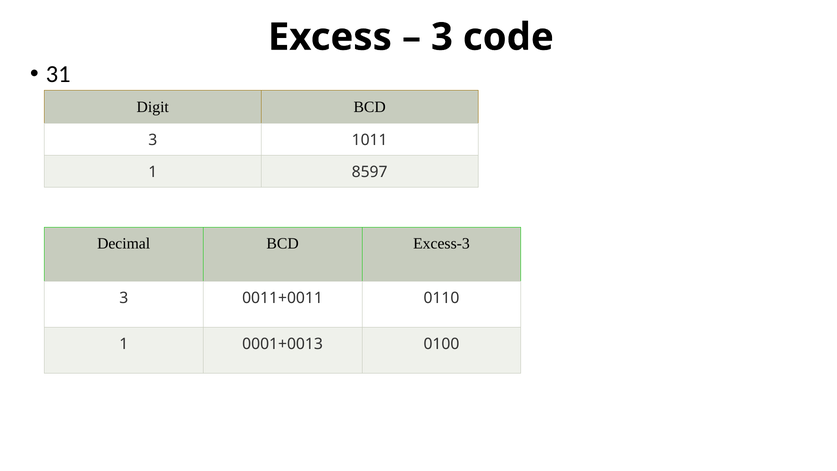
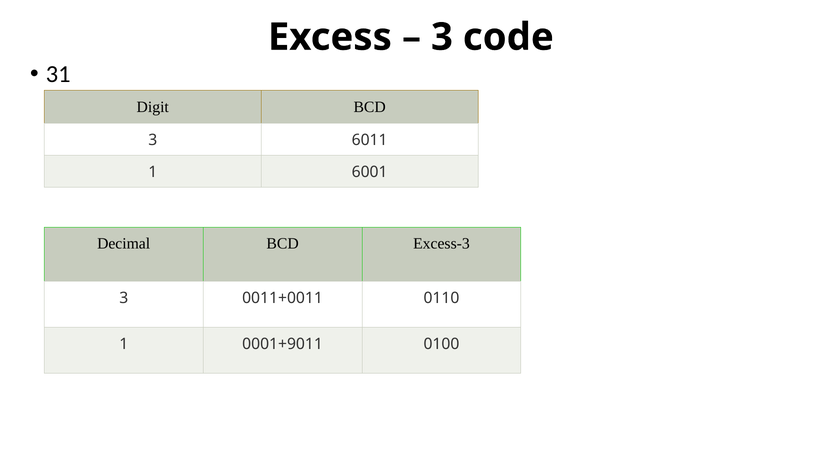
1011: 1011 -> 6011 (370, 140)
8597: 8597 -> 6001 (370, 172)
0001+0013: 0001+0013 -> 0001+9011 (283, 344)
